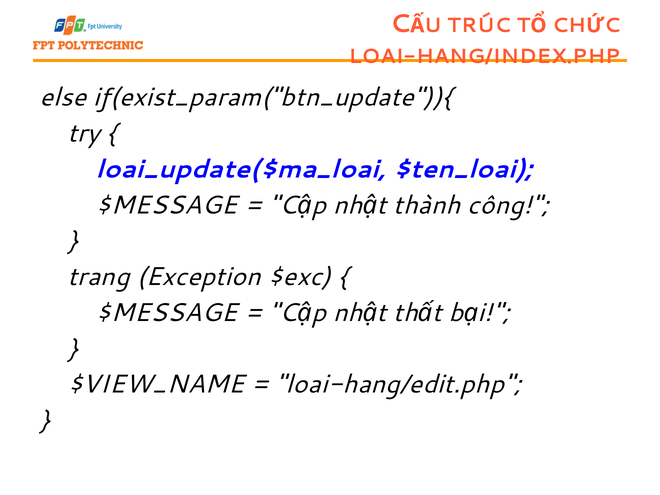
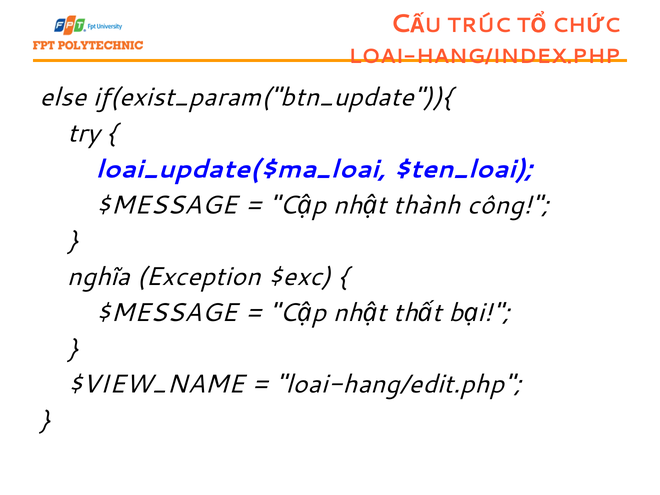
trang: trang -> nghĩa (99, 277)
